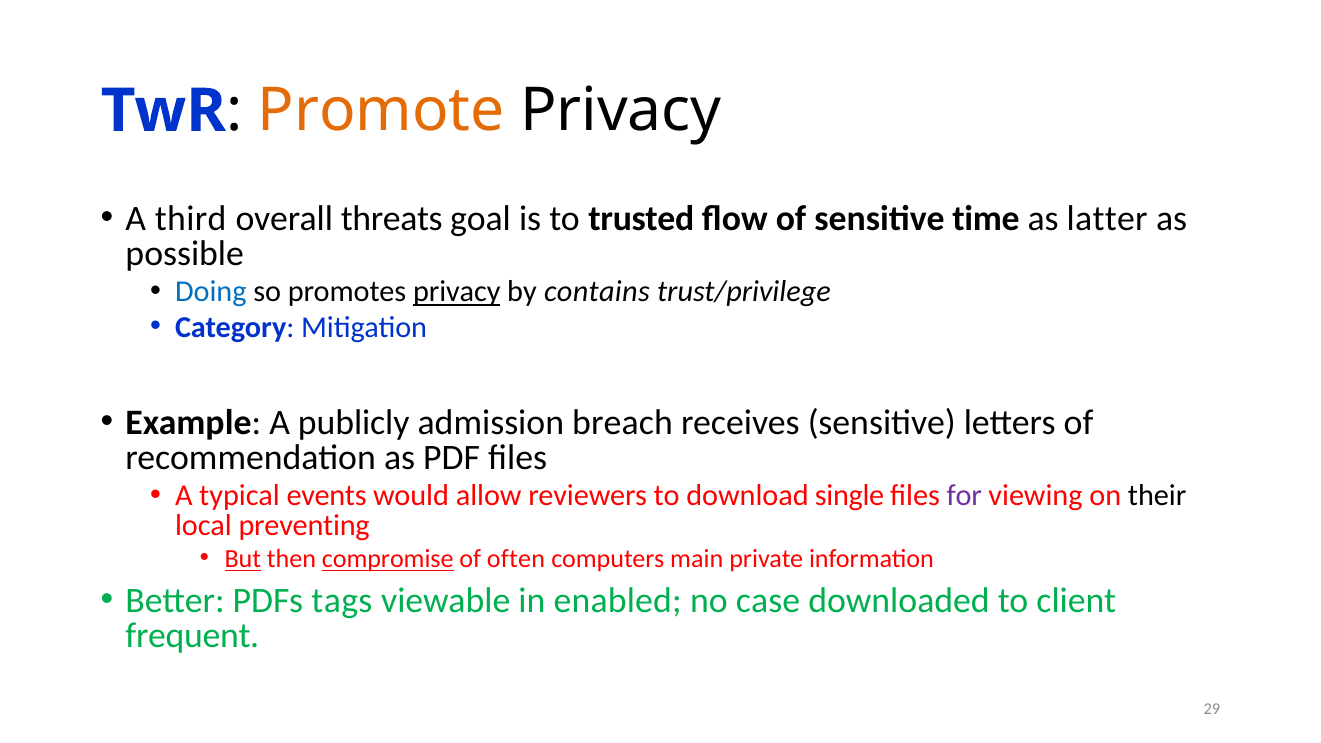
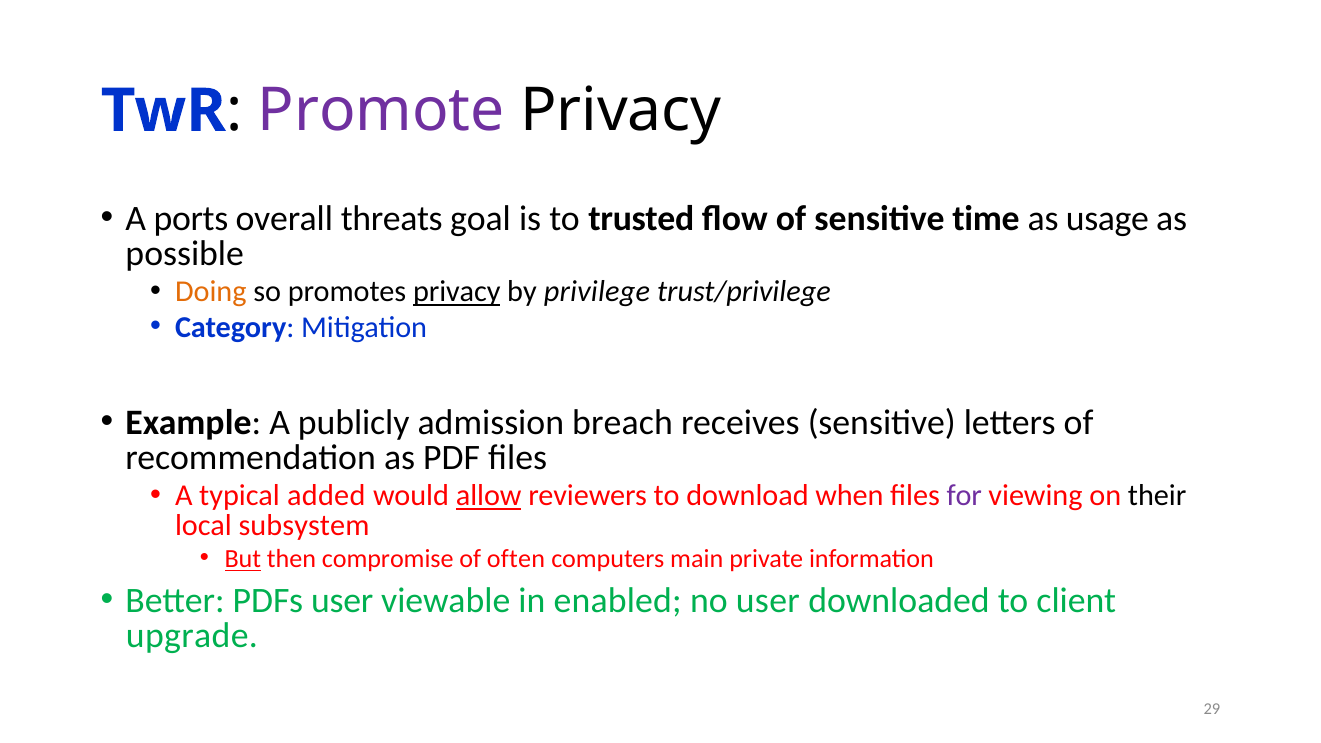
Promote colour: orange -> purple (381, 111)
third: third -> ports (191, 219)
latter: latter -> usage (1107, 219)
Doing colour: blue -> orange (211, 292)
contains: contains -> privilege (597, 292)
events: events -> added (326, 496)
allow underline: none -> present (489, 496)
single: single -> when (849, 496)
preventing: preventing -> subsystem (304, 525)
compromise underline: present -> none (388, 559)
PDFs tags: tags -> user (342, 601)
no case: case -> user (768, 601)
frequent: frequent -> upgrade (192, 636)
